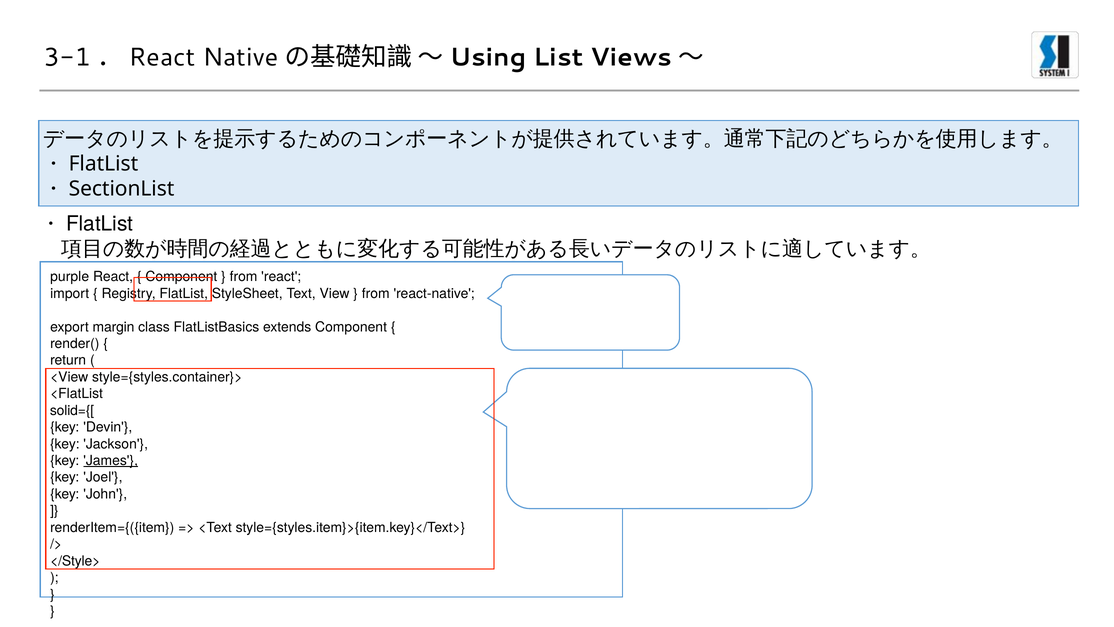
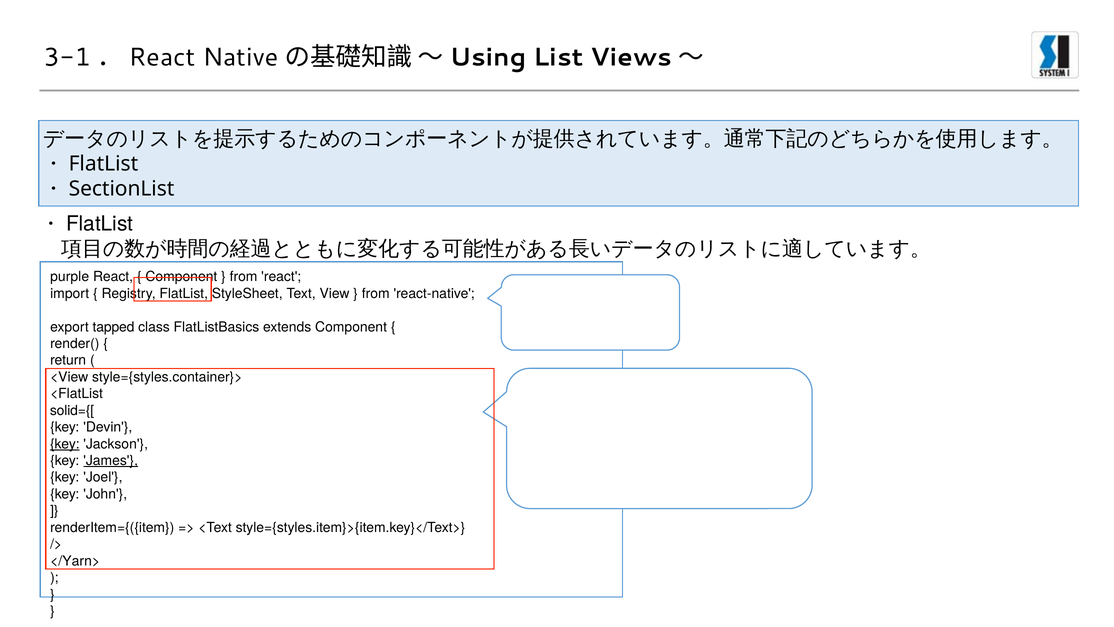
margin: margin -> tapped (114, 327)
key underline: none -> present (65, 444)
</Style>: </Style> -> </Yarn> (75, 561)
